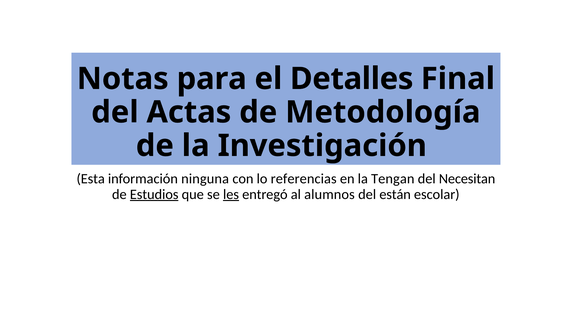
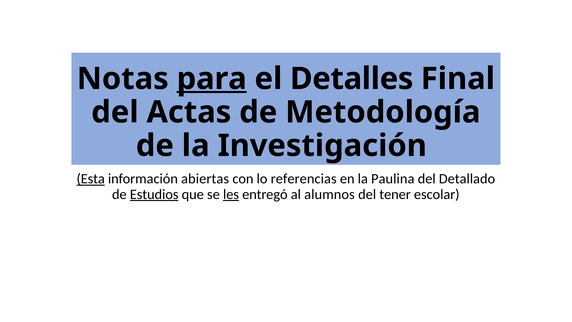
para underline: none -> present (212, 79)
Esta underline: none -> present (91, 179)
ninguna: ninguna -> abiertas (205, 179)
Tengan: Tengan -> Paulina (393, 179)
Necesitan: Necesitan -> Detallado (467, 179)
están: están -> tener (395, 194)
